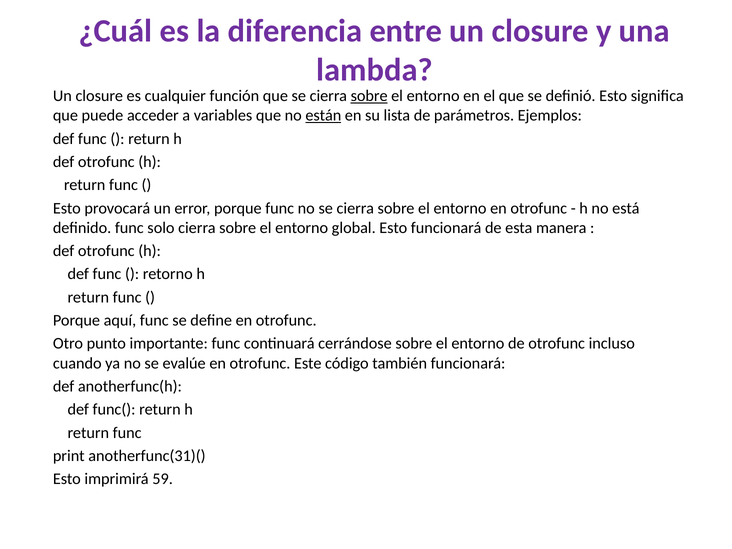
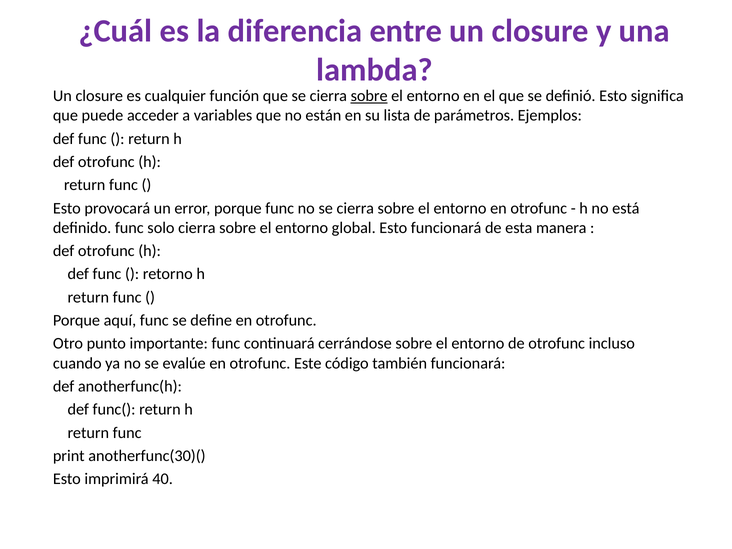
están underline: present -> none (323, 116)
anotherfunc(31)(: anotherfunc(31)( -> anotherfunc(30)( (147, 456)
59: 59 -> 40 (163, 479)
